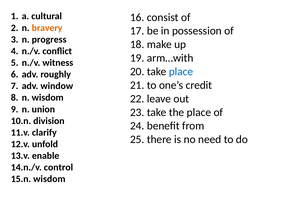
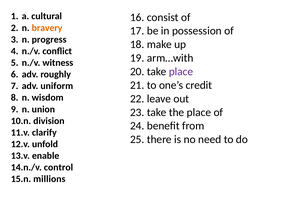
place colour: blue -> purple (181, 72)
window: window -> uniform (57, 86)
wisdom: wisdom -> millions (49, 179)
